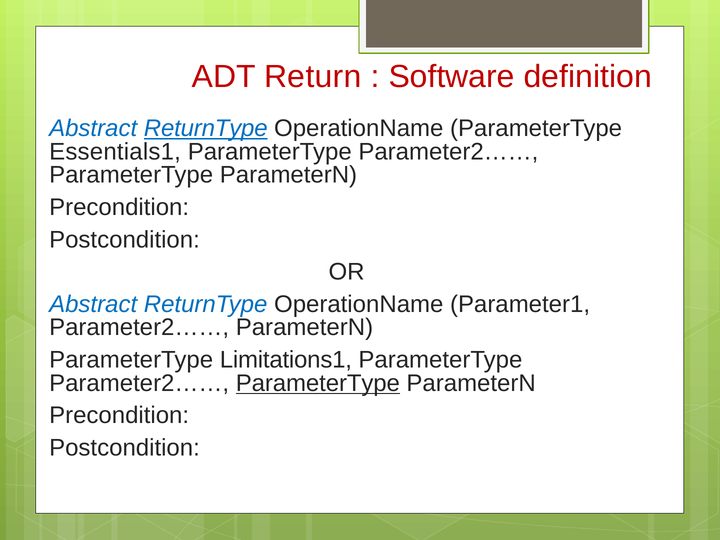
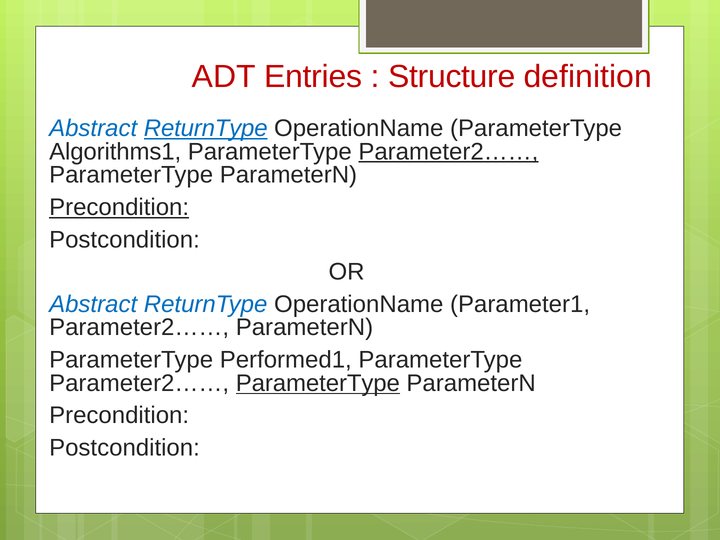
Return: Return -> Entries (313, 77)
Software: Software -> Structure (452, 77)
Essentials1: Essentials1 -> Algorithms1 (115, 152)
Parameter2…… underline: none -> present (448, 152)
Precondition underline: none -> present (119, 207)
Limitations1: Limitations1 -> Performed1 (286, 360)
